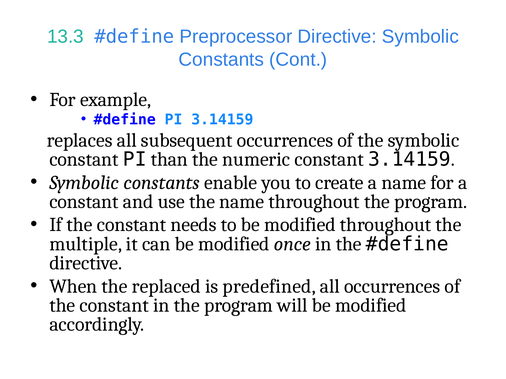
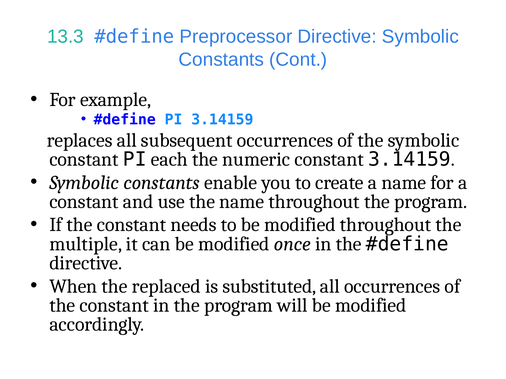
than: than -> each (169, 160)
predefined: predefined -> substituted (269, 287)
